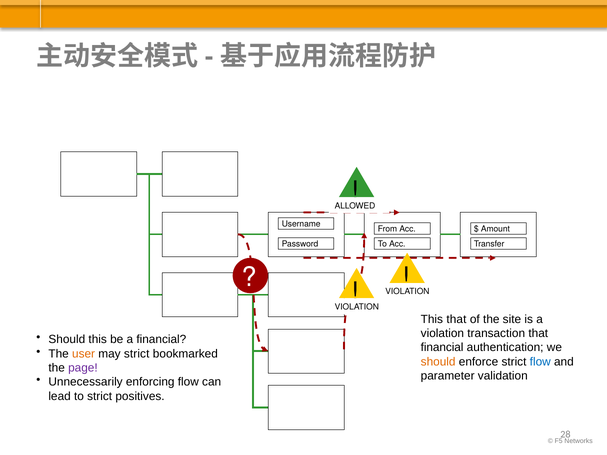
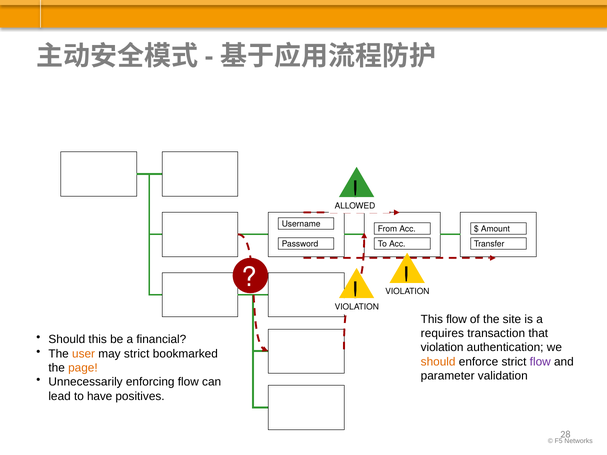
This that: that -> flow (457, 319)
violation: violation -> requires (442, 334)
financial: financial -> violation (442, 348)
flow colour: blue -> purple (540, 362)
page colour: purple -> orange (83, 368)
to strict: strict -> have (100, 396)
